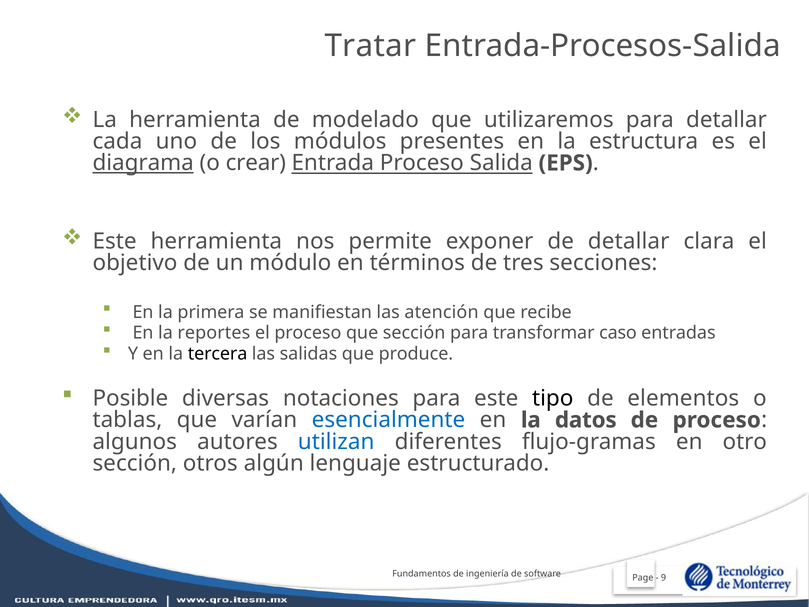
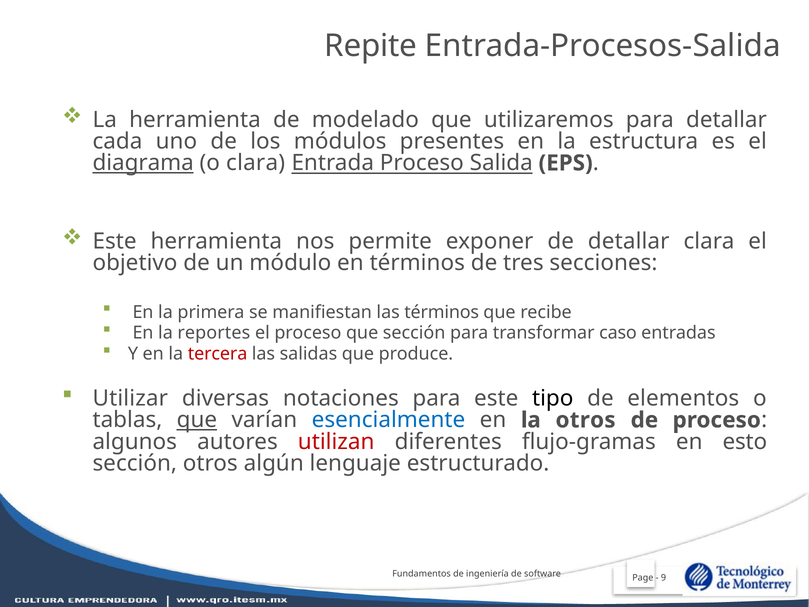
Tratar: Tratar -> Repite (371, 46)
o crear: crear -> clara (256, 163)
las atención: atención -> términos (442, 312)
tercera colour: black -> red (218, 354)
Posible: Posible -> Utilizar (130, 398)
que underline: none -> present (197, 420)
la datos: datos -> otros (586, 420)
utilizan colour: blue -> red (336, 441)
otro: otro -> esto (745, 441)
